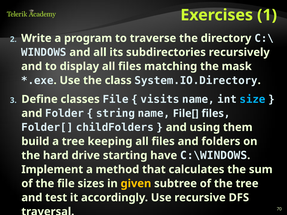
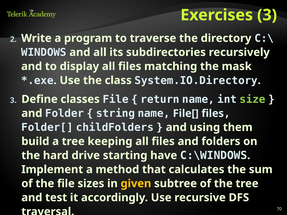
Exercises 1: 1 -> 3 (267, 15)
visits: visits -> return (160, 99)
size colour: light blue -> light green (253, 99)
